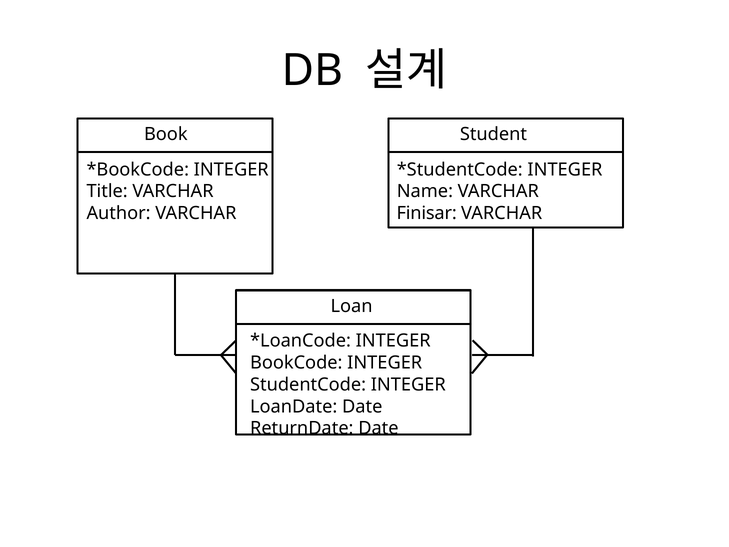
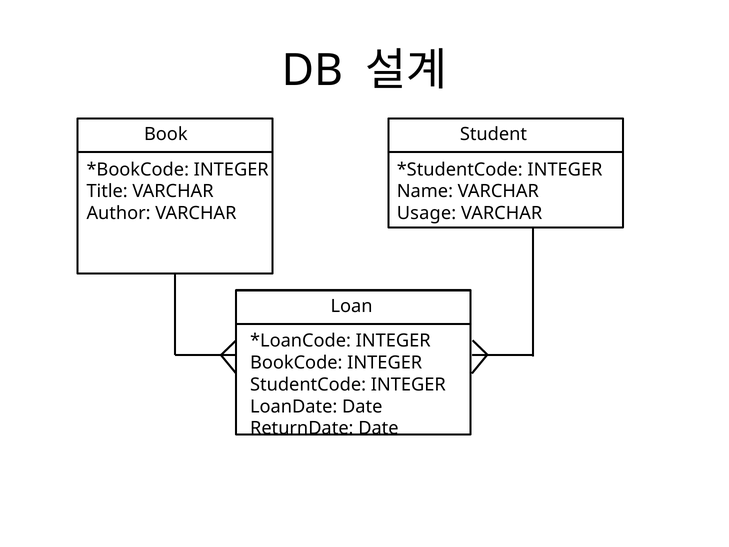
Finisar: Finisar -> Usage (426, 213)
